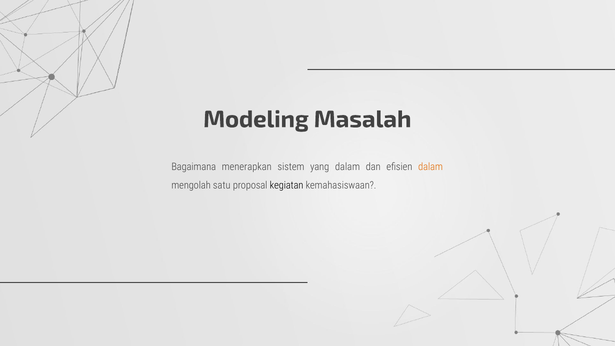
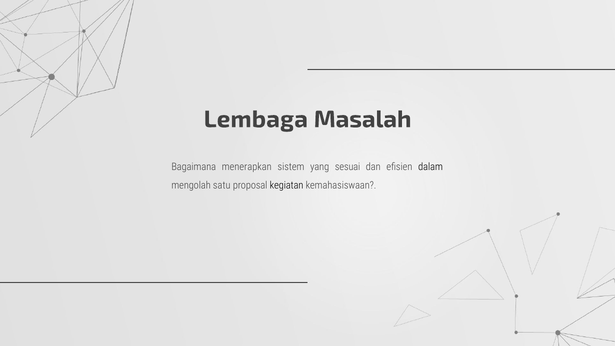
Modeling: Modeling -> Lembaga (256, 119)
yang dalam: dalam -> sesuai (348, 167)
dalam colour: orange -> black (430, 167)
